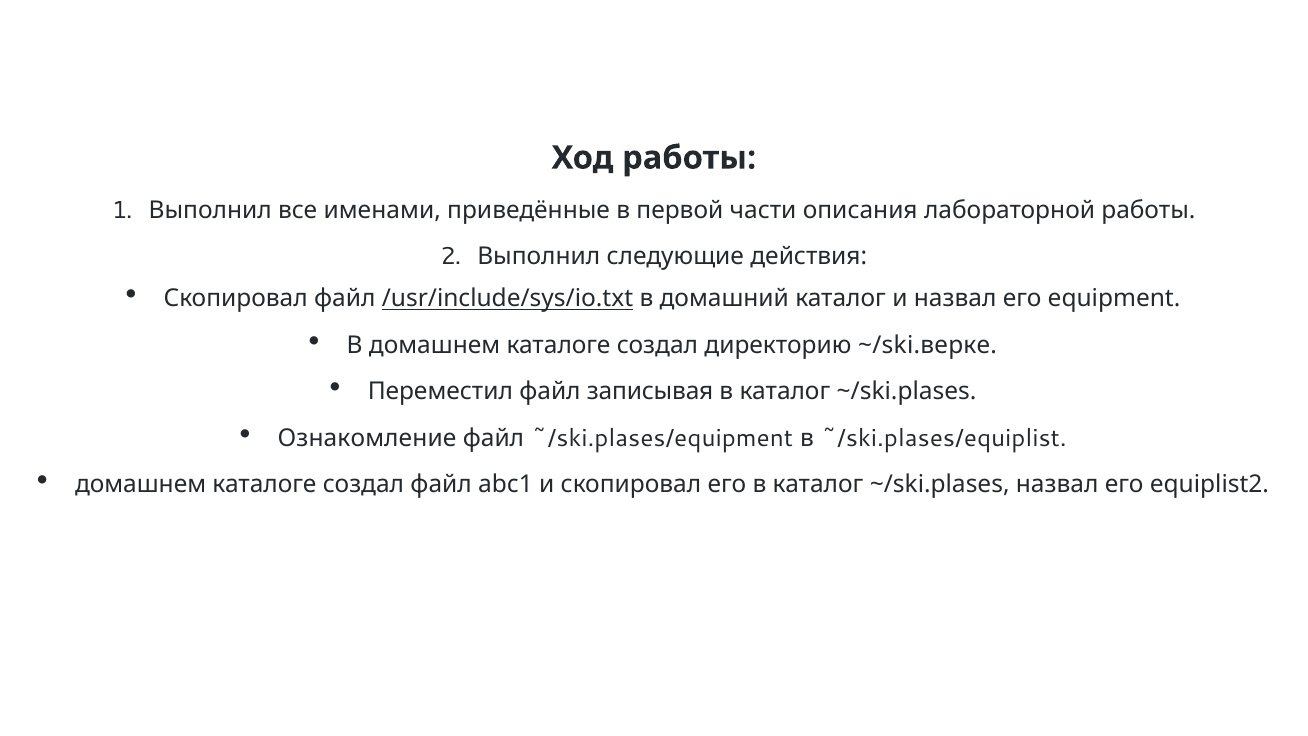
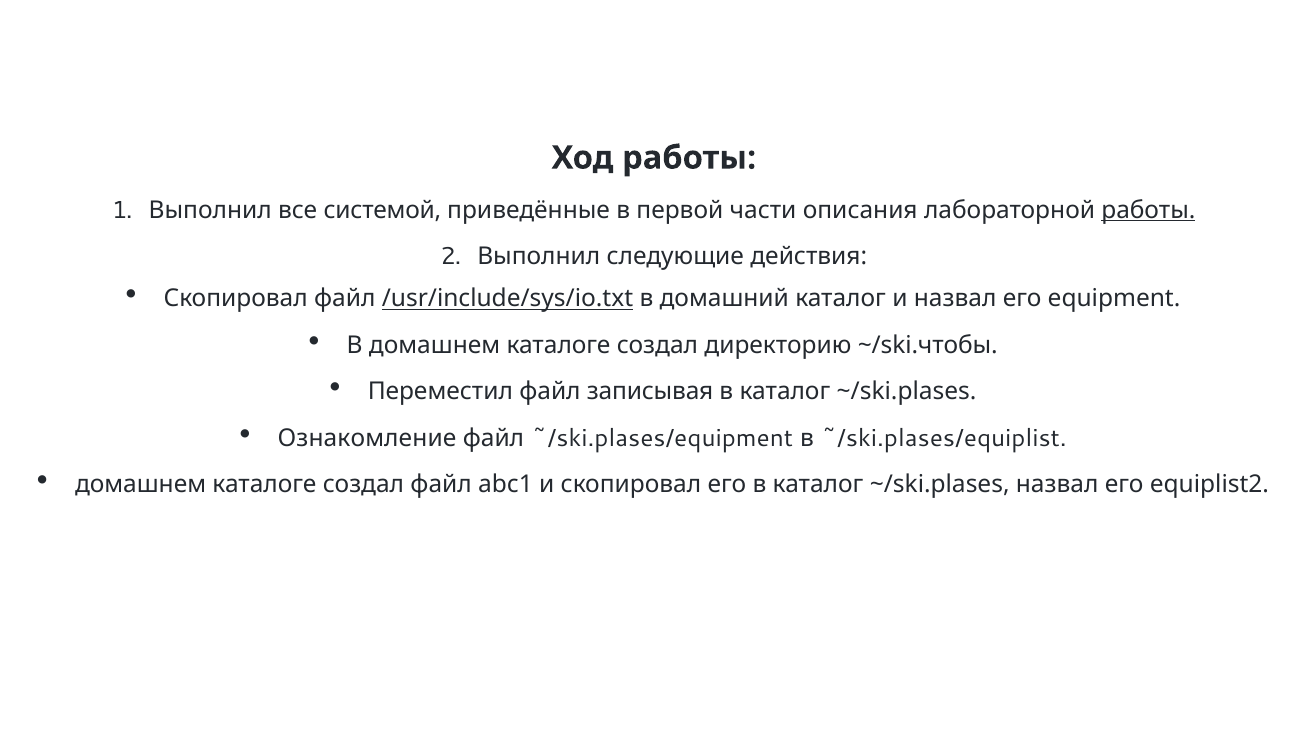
именами: именами -> системой (382, 210)
работы underline: none -> present (1148, 210)
~/ski.верке: ~/ski.верке -> ~/ski.чтобы (928, 345)
